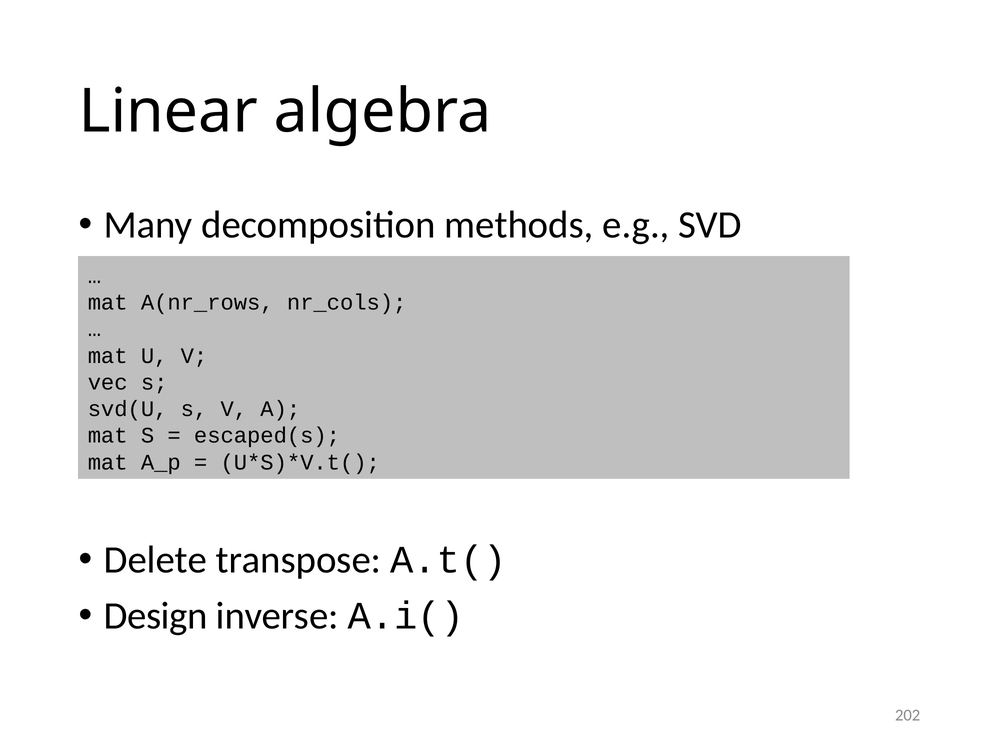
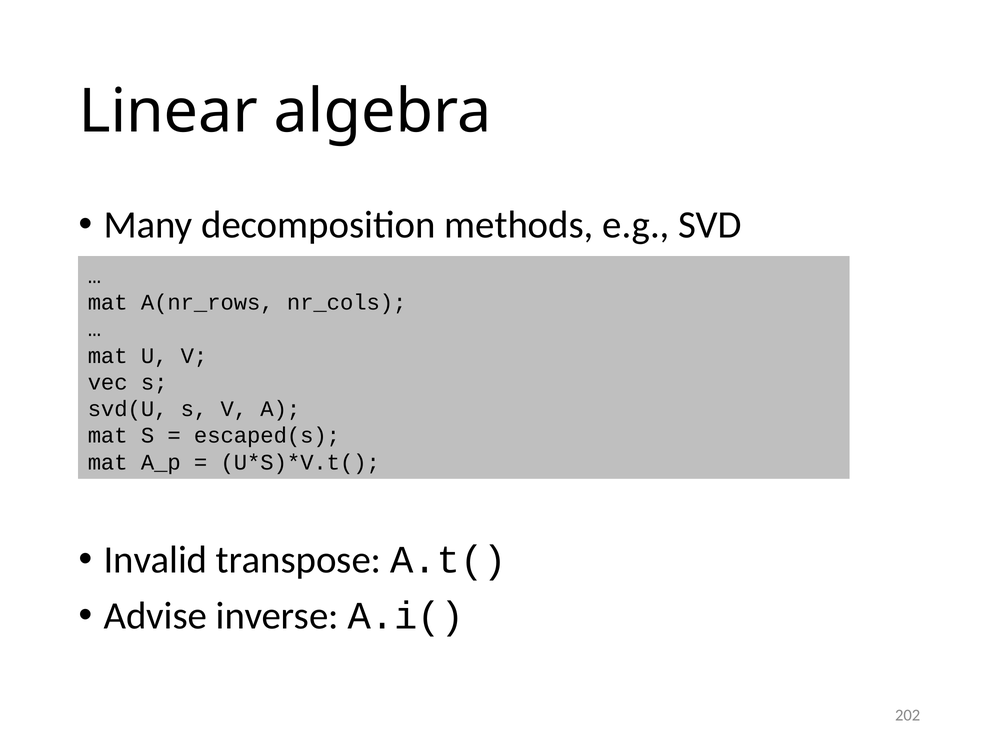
Delete: Delete -> Invalid (155, 560)
Design: Design -> Advise (155, 616)
